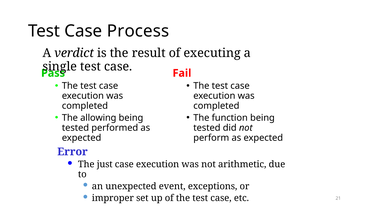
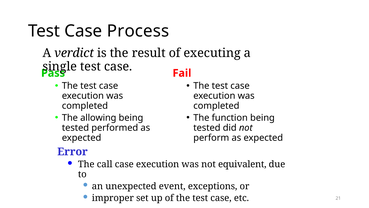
just: just -> call (105, 164)
arithmetic: arithmetic -> equivalent (242, 164)
